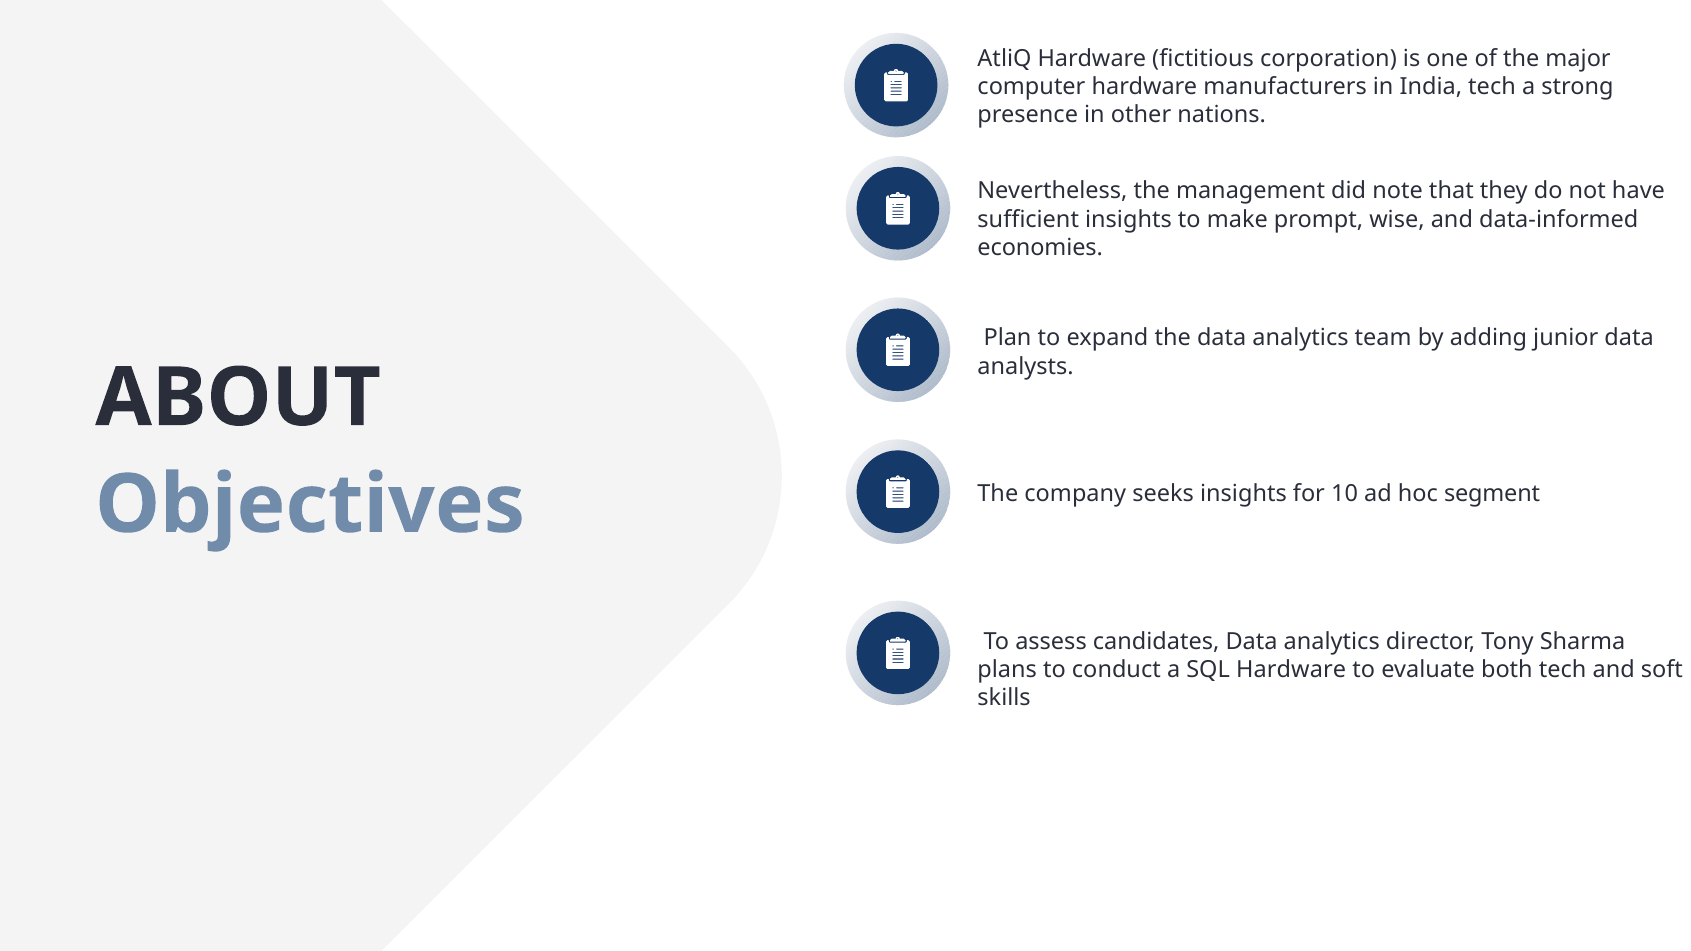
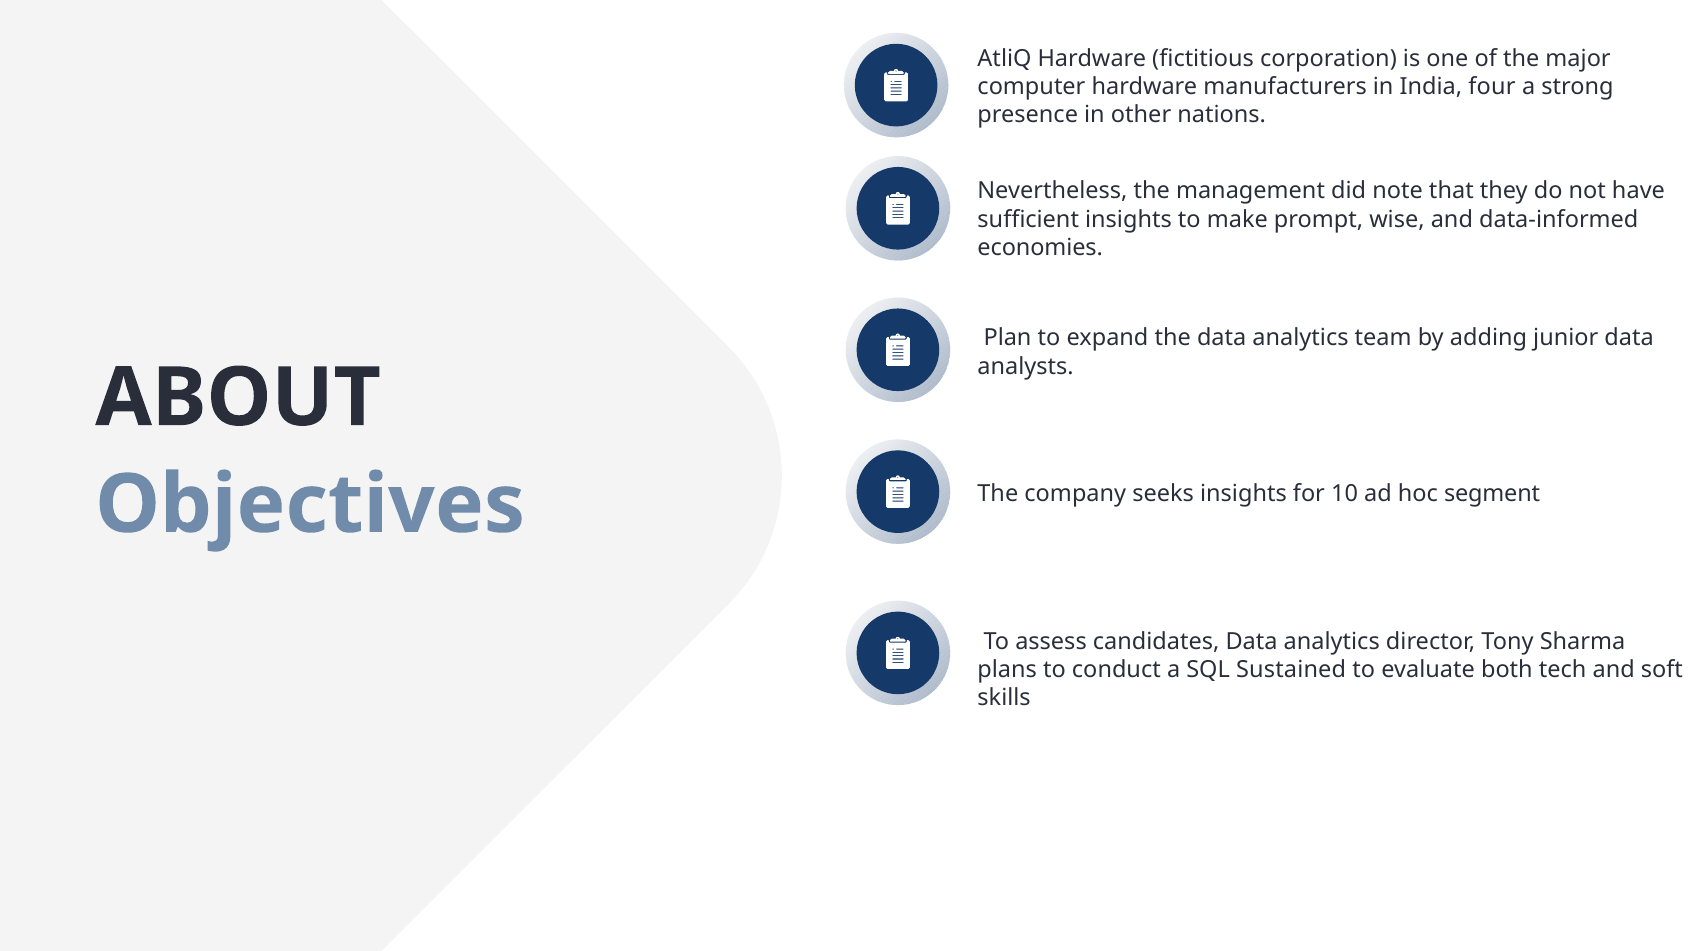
India tech: tech -> four (1492, 87)
SQL Hardware: Hardware -> Sustained (1291, 670)
